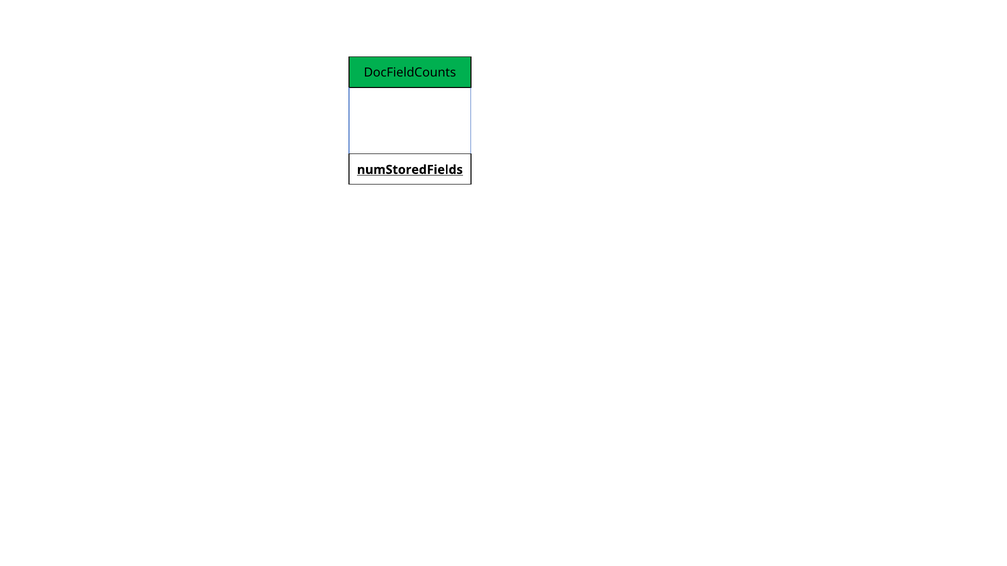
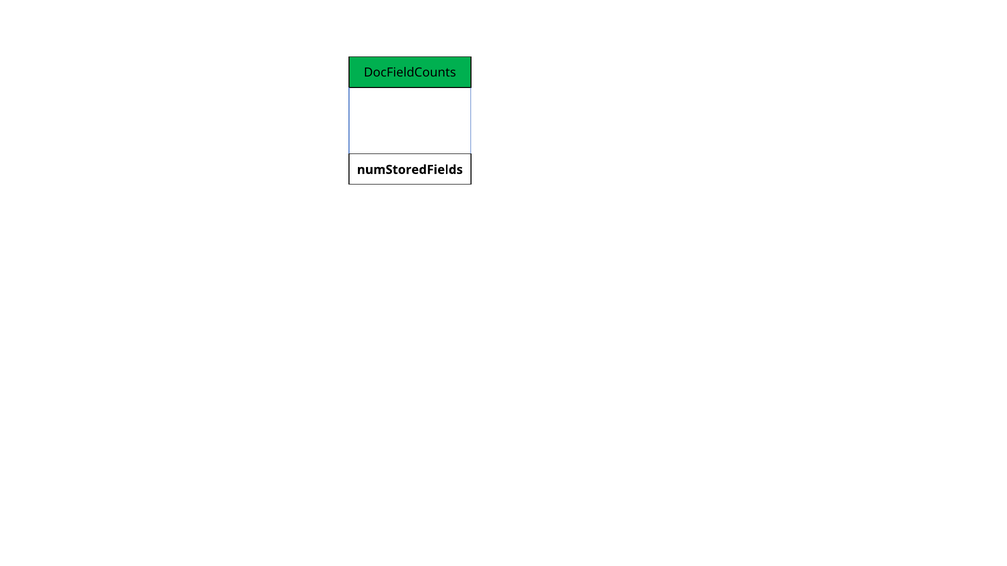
numStoredFields underline: present -> none (410, 170)
